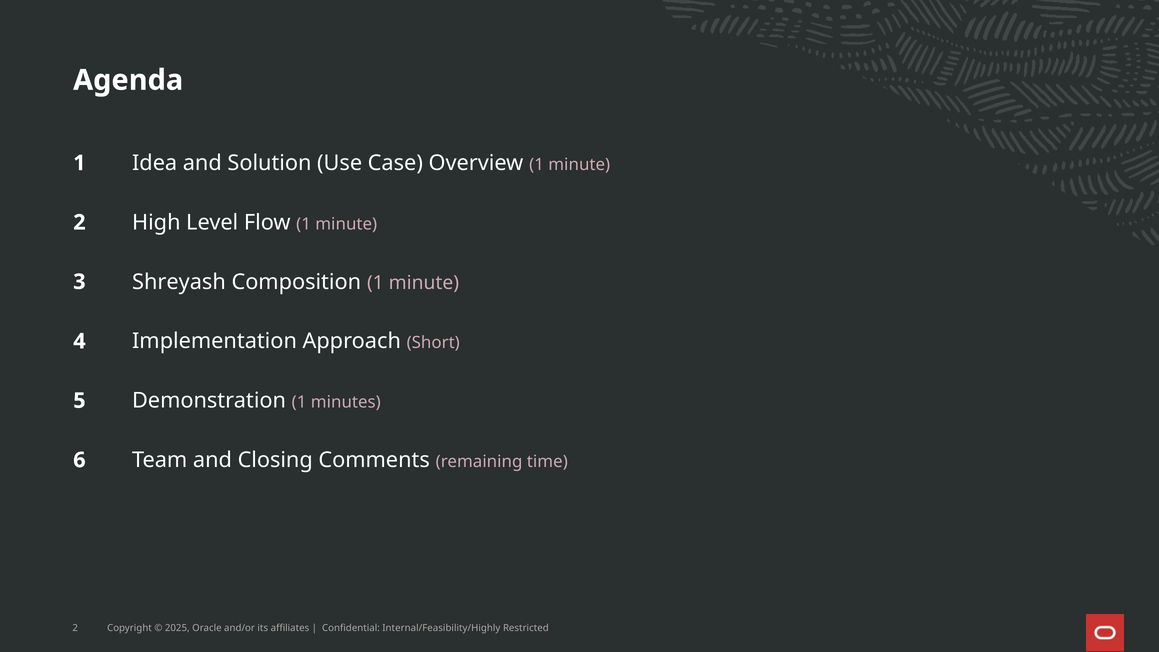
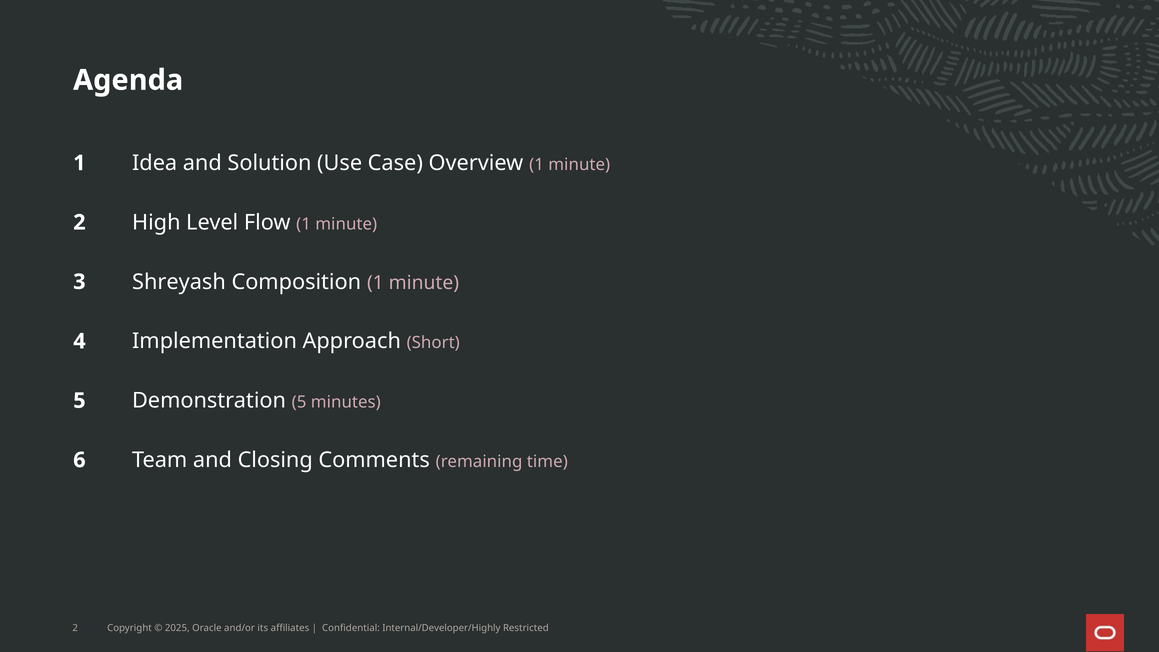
Demonstration 1: 1 -> 5 (299, 402)
Internal/Feasibility/Highly: Internal/Feasibility/Highly -> Internal/Developer/Highly (441, 628)
